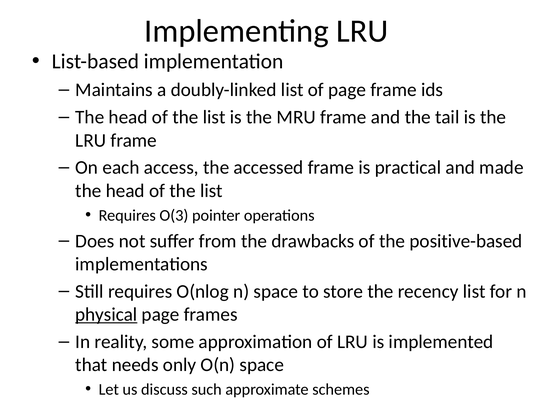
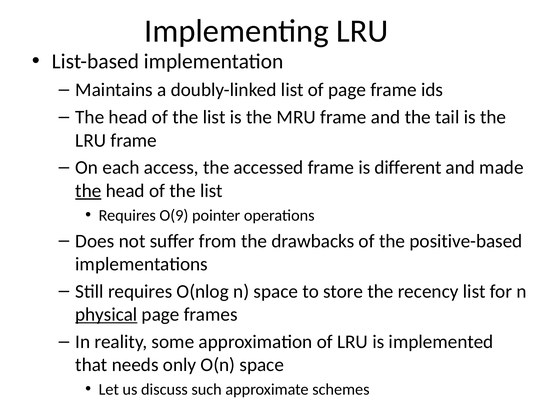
practical: practical -> different (408, 167)
the underline: none -> present (88, 191)
O(3: O(3 -> O(9 (174, 215)
